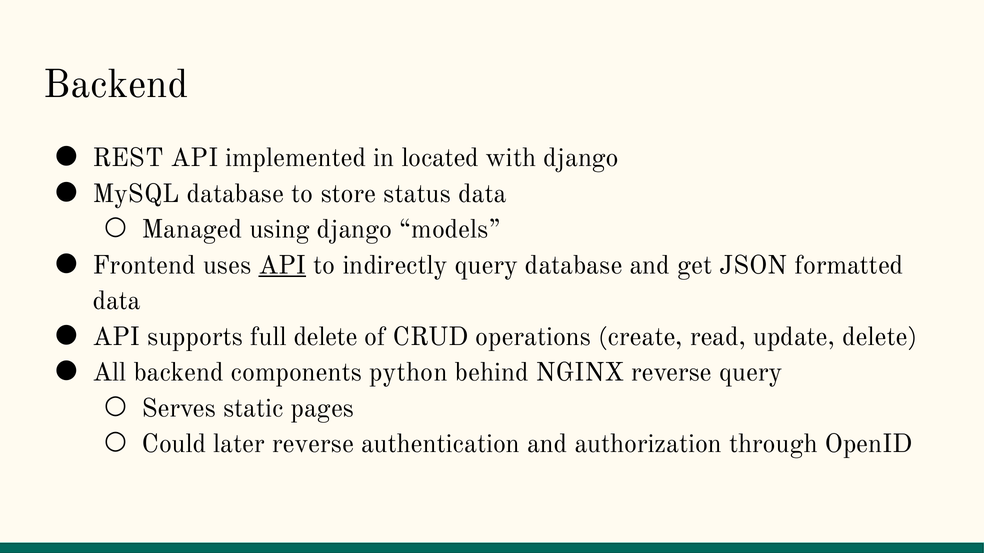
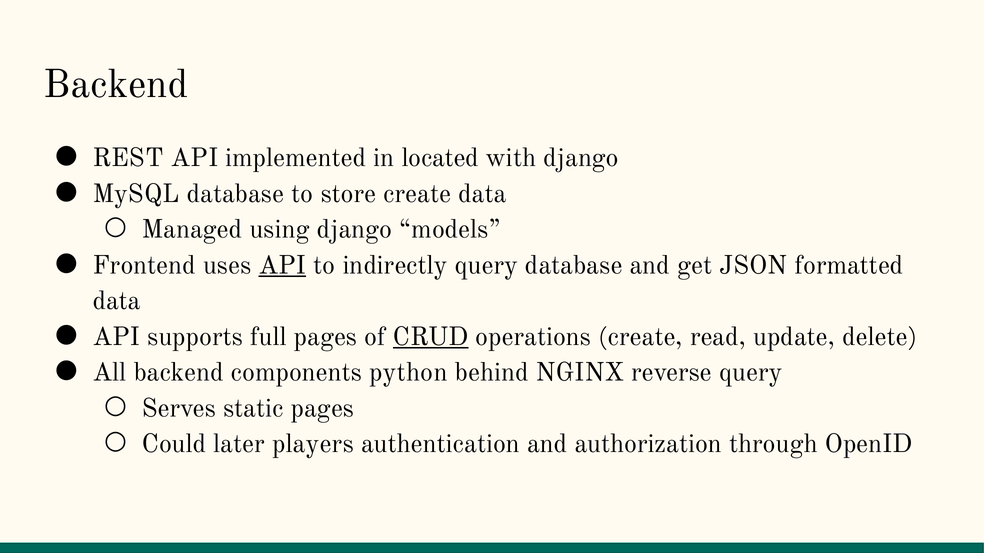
store status: status -> create (417, 194)
full delete: delete -> pages (326, 337)
CRUD underline: none -> present (431, 337)
later reverse: reverse -> players (313, 444)
